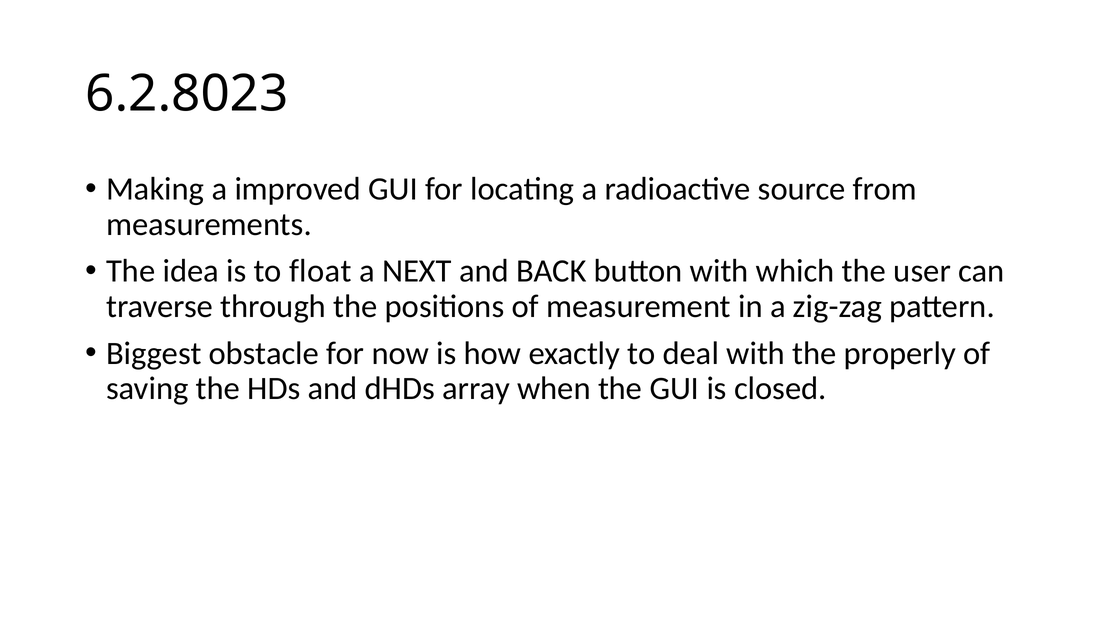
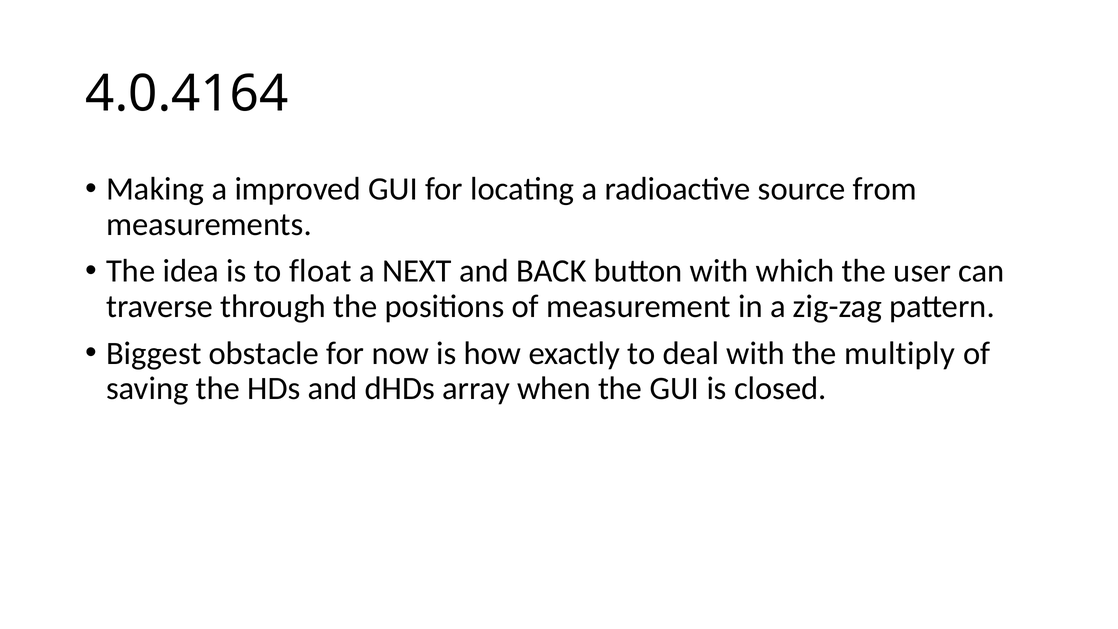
6.2.8023: 6.2.8023 -> 4.0.4164 (187, 94)
properly: properly -> multiply (900, 353)
